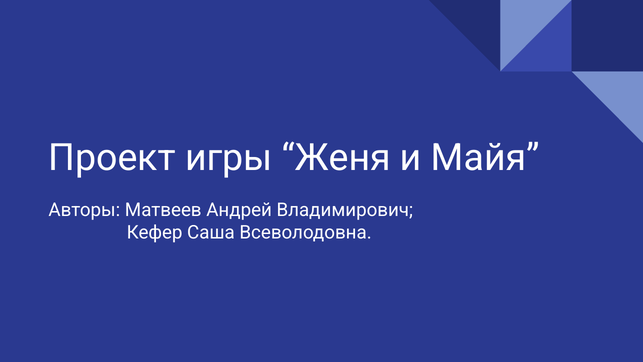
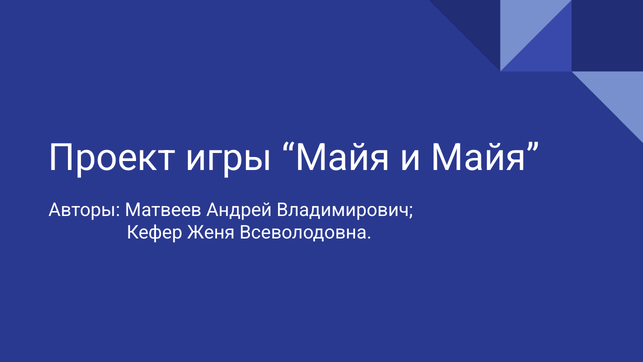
игры Женя: Женя -> Майя (336, 157)
Саша: Саша -> Женя (211, 232)
